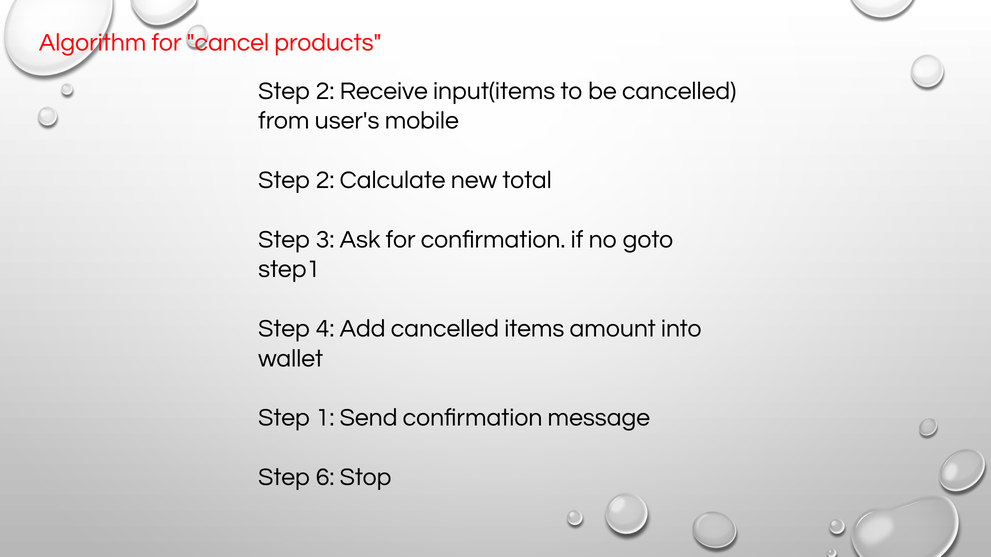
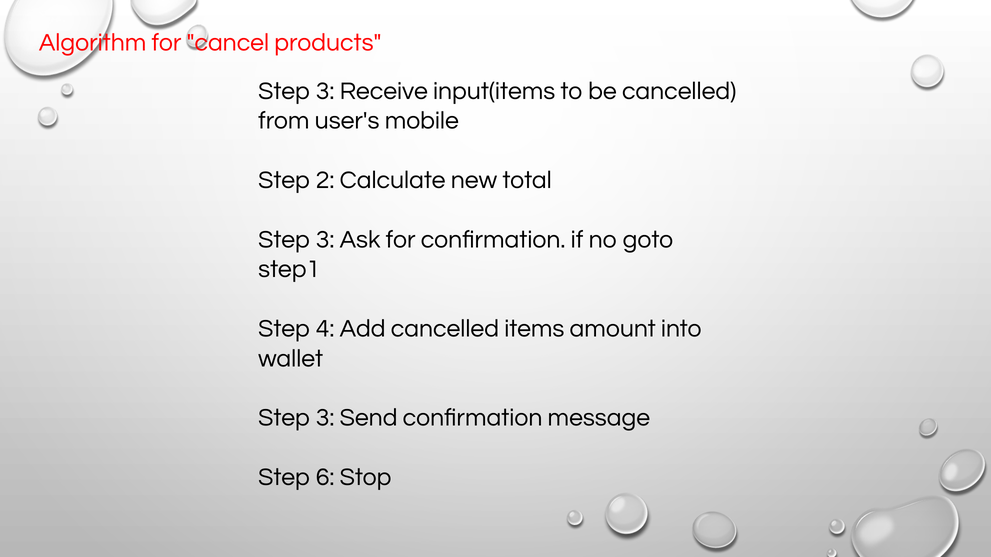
2: 2 -> 3 (325, 91)
1: 1 -> 3 (325, 418)
